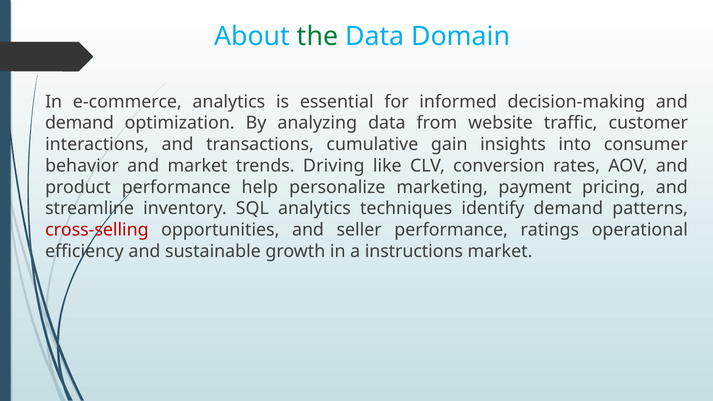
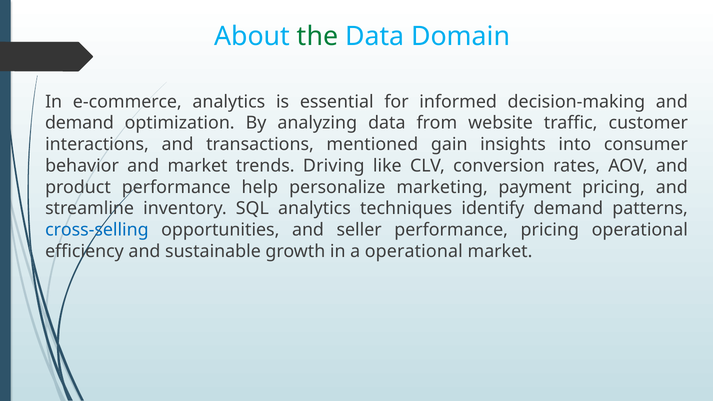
cumulative: cumulative -> mentioned (372, 144)
cross-selling colour: red -> blue (97, 230)
performance ratings: ratings -> pricing (550, 230)
a instructions: instructions -> operational (414, 251)
